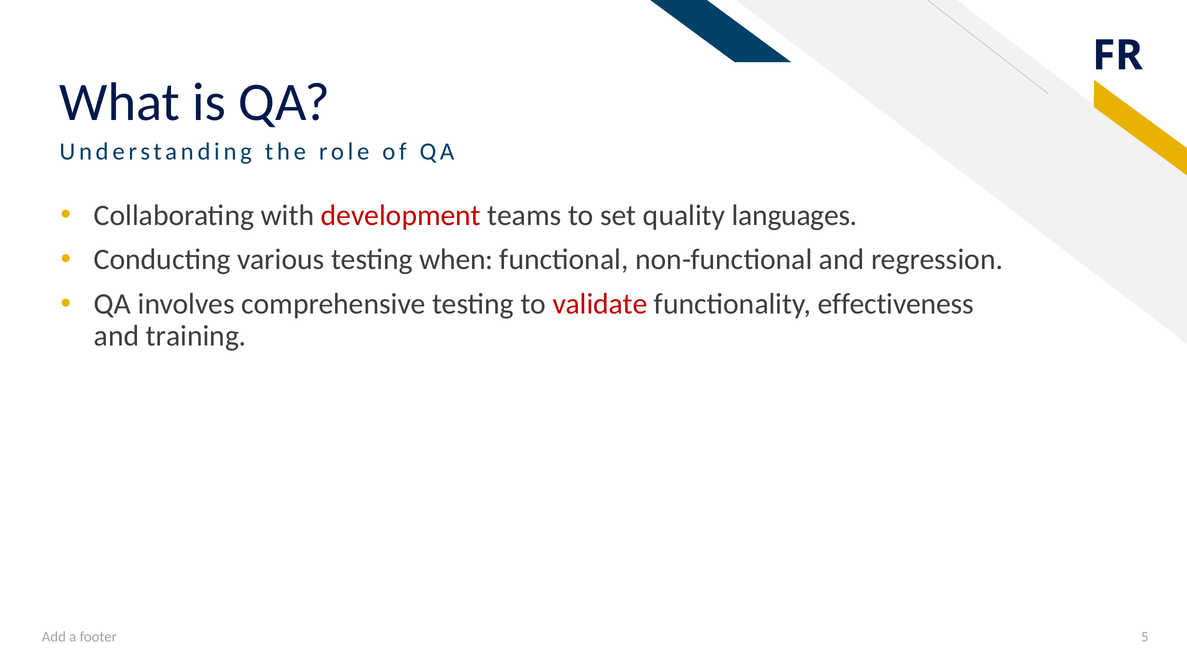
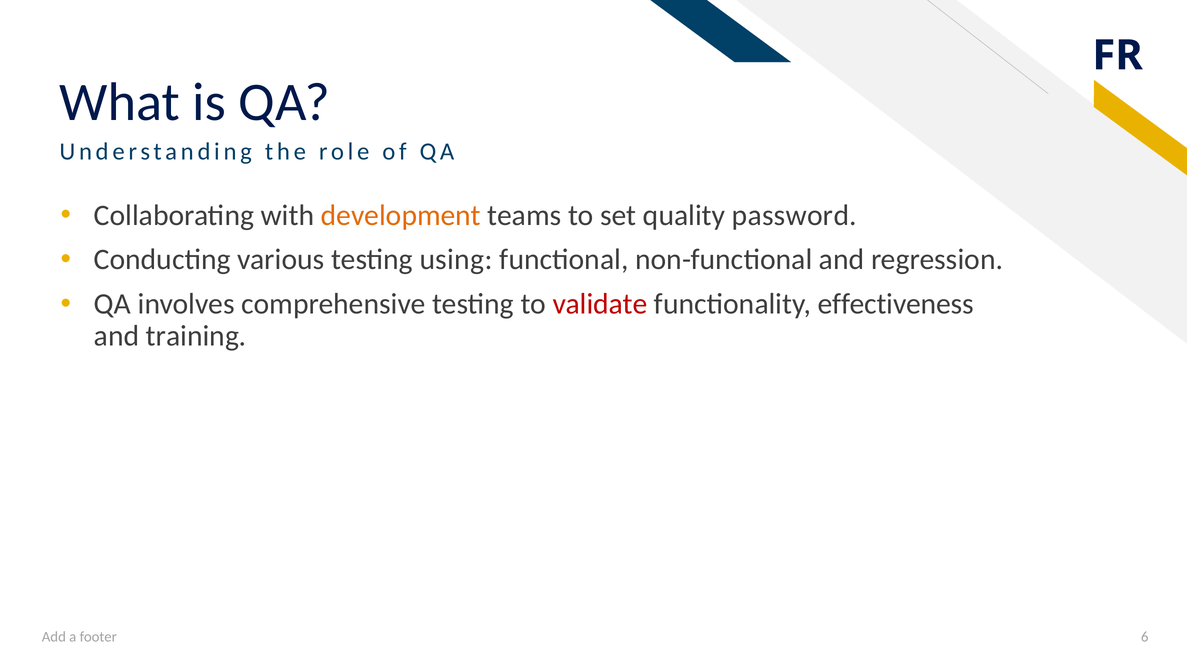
development colour: red -> orange (401, 216)
languages: languages -> password (794, 216)
when: when -> using (456, 260)
5: 5 -> 6 (1145, 637)
